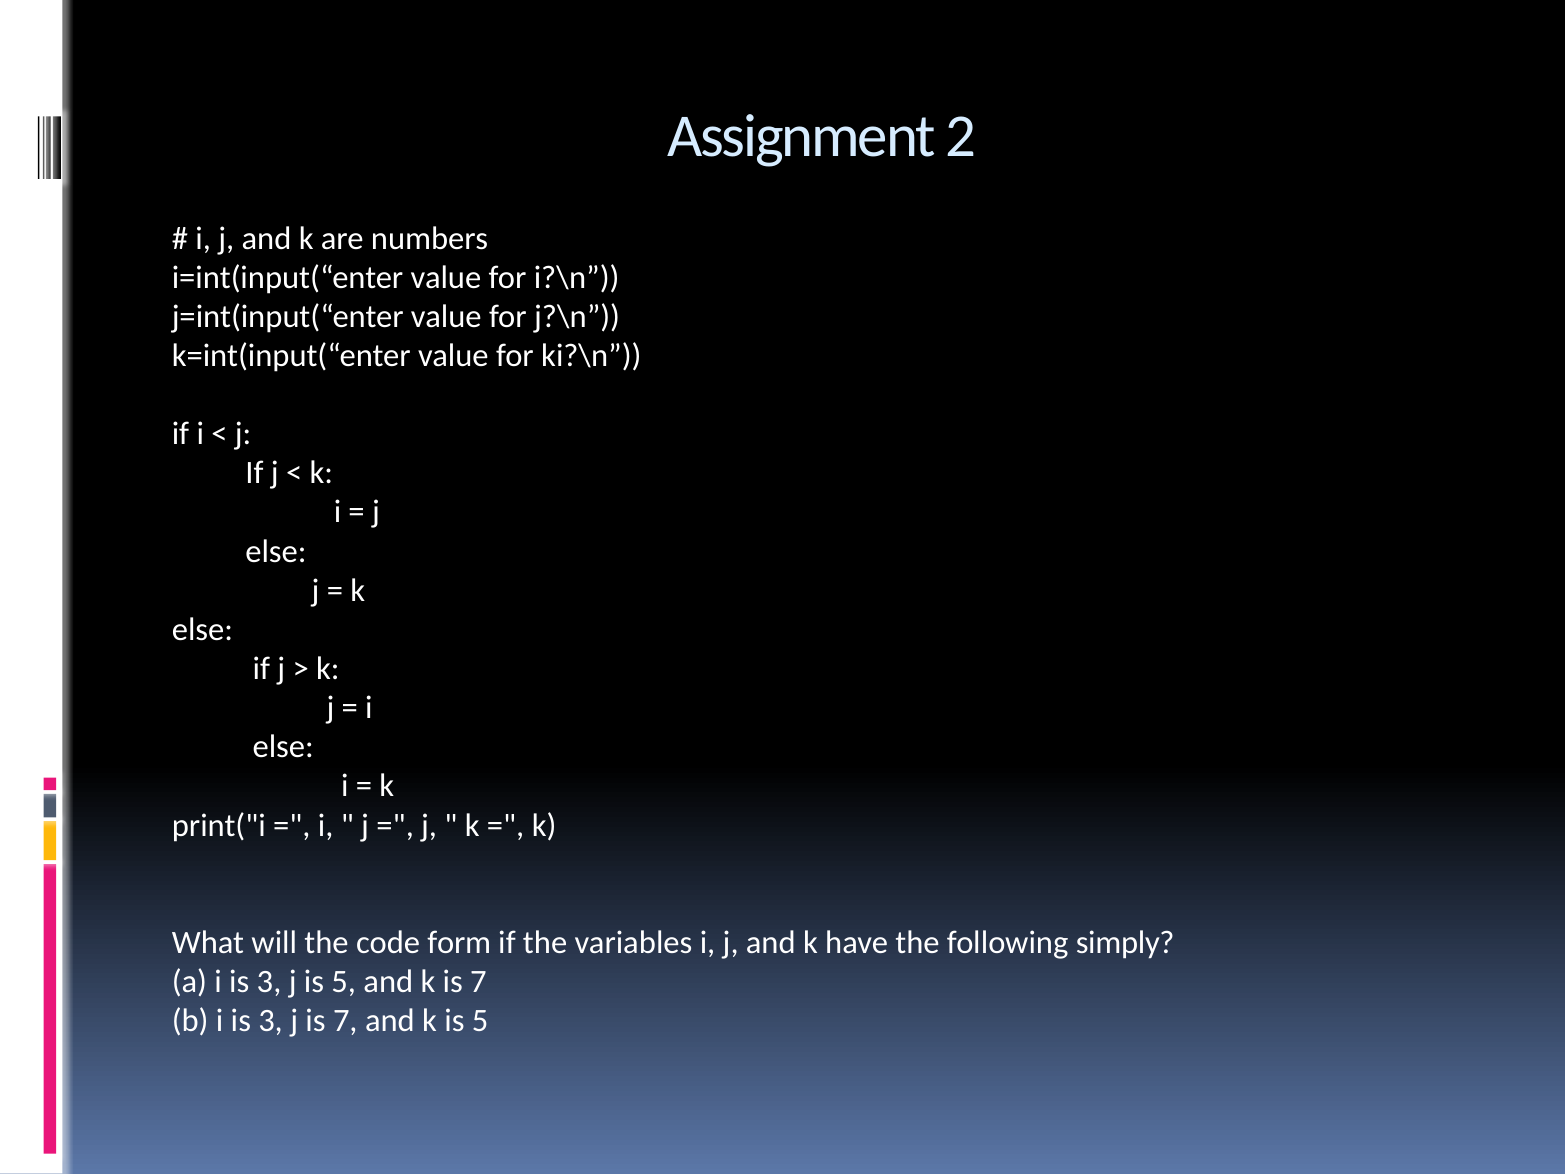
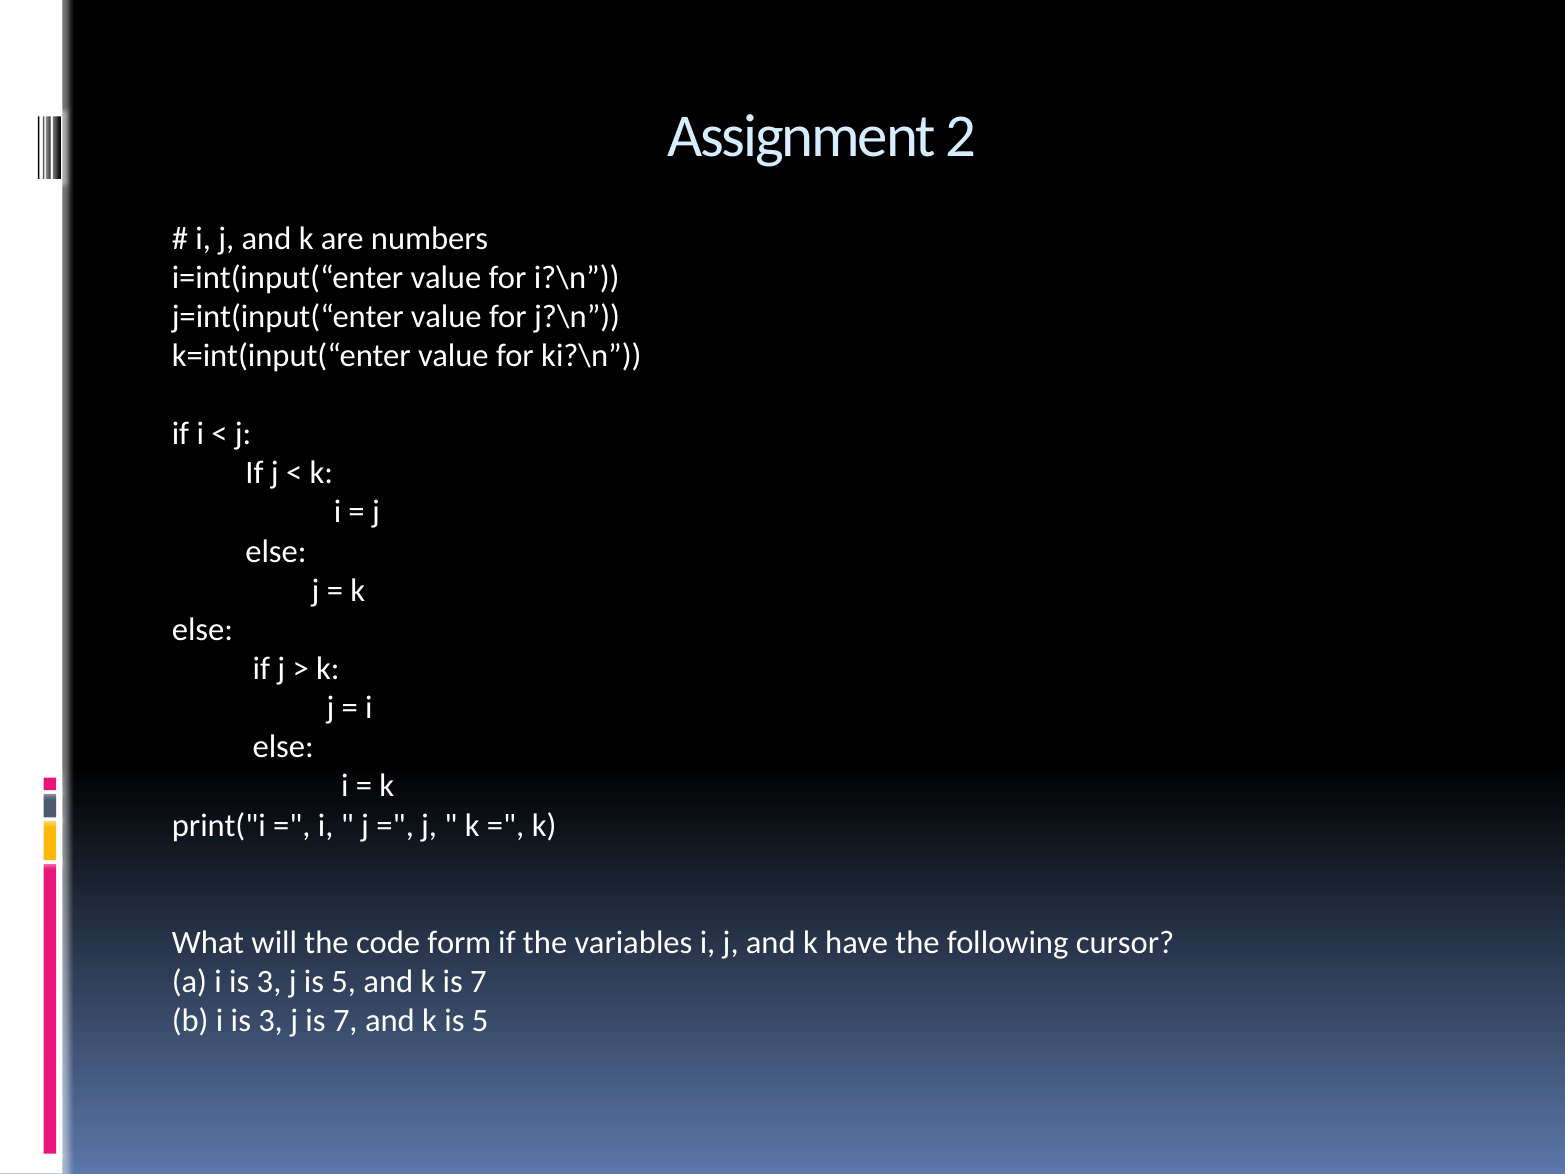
simply: simply -> cursor (1125, 942)
